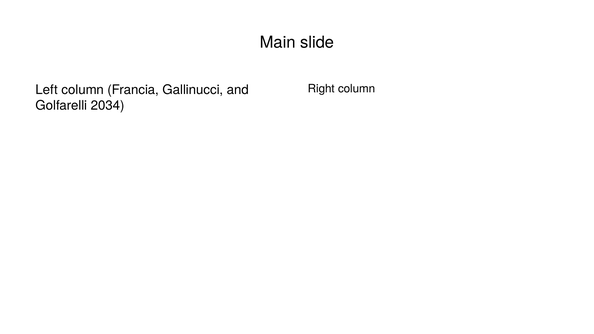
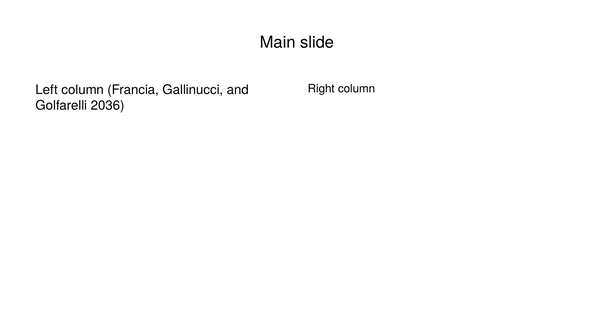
2034: 2034 -> 2036 (108, 106)
